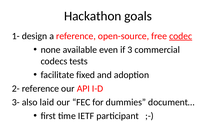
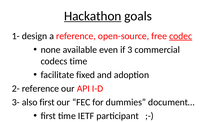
Hackathon underline: none -> present (93, 16)
codecs tests: tests -> time (78, 61)
also laid: laid -> first (47, 102)
